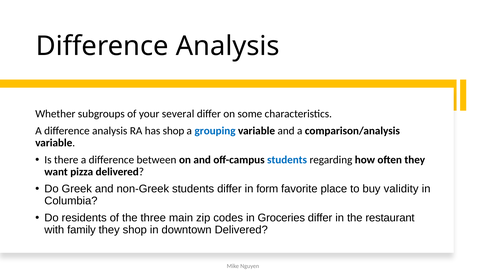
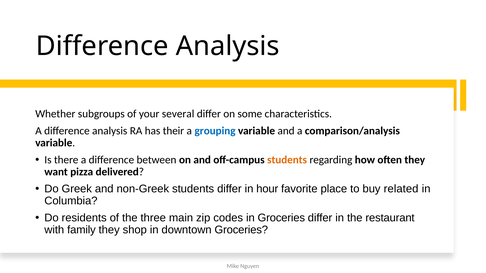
has shop: shop -> their (173, 131)
students colour: blue -> orange (287, 160)
form: form -> hour (267, 189)
validity: validity -> related (401, 189)
downtown Delivered: Delivered -> Groceries (241, 230)
